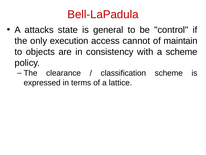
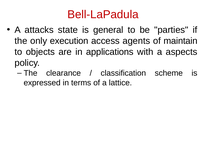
control: control -> parties (171, 30)
cannot: cannot -> agents (136, 41)
consistency: consistency -> applications (110, 52)
a scheme: scheme -> aspects (182, 52)
